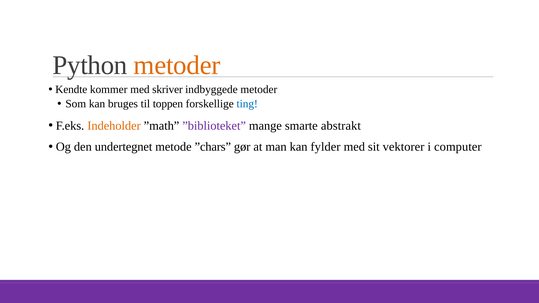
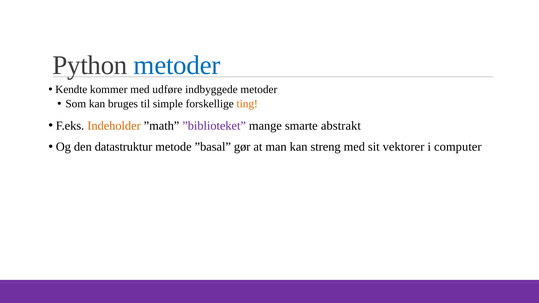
metoder colour: orange -> blue (177, 65)
skriver: skriver -> udføre (167, 90)
toppen: toppen -> simple (168, 104)
ting colour: blue -> orange (247, 104)
undertegnet: undertegnet -> datastruktur (124, 147)
”chars: ”chars -> ”basal (213, 147)
fylder: fylder -> streng (326, 147)
